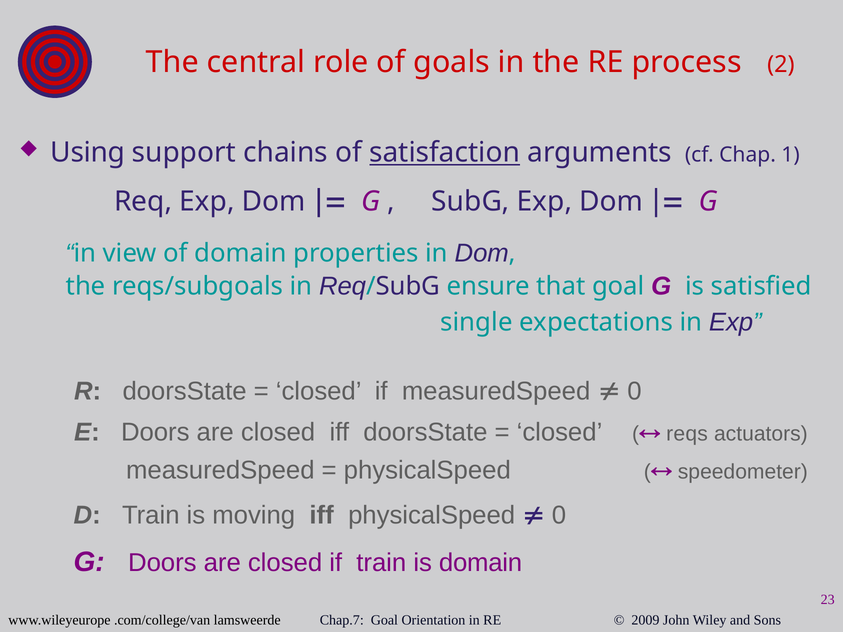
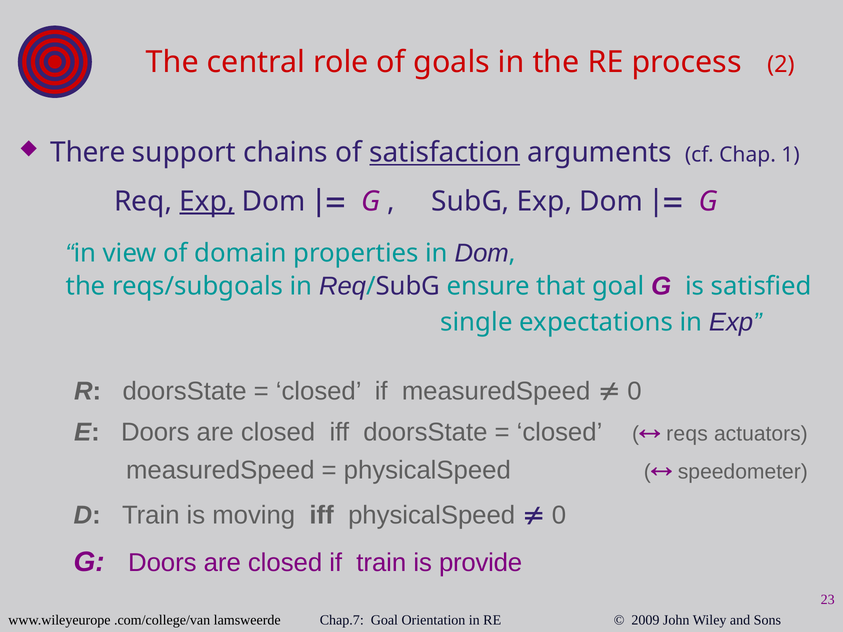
Using: Using -> There (88, 153)
Exp underline: none -> present (207, 202)
is domain: domain -> provide (481, 563)
